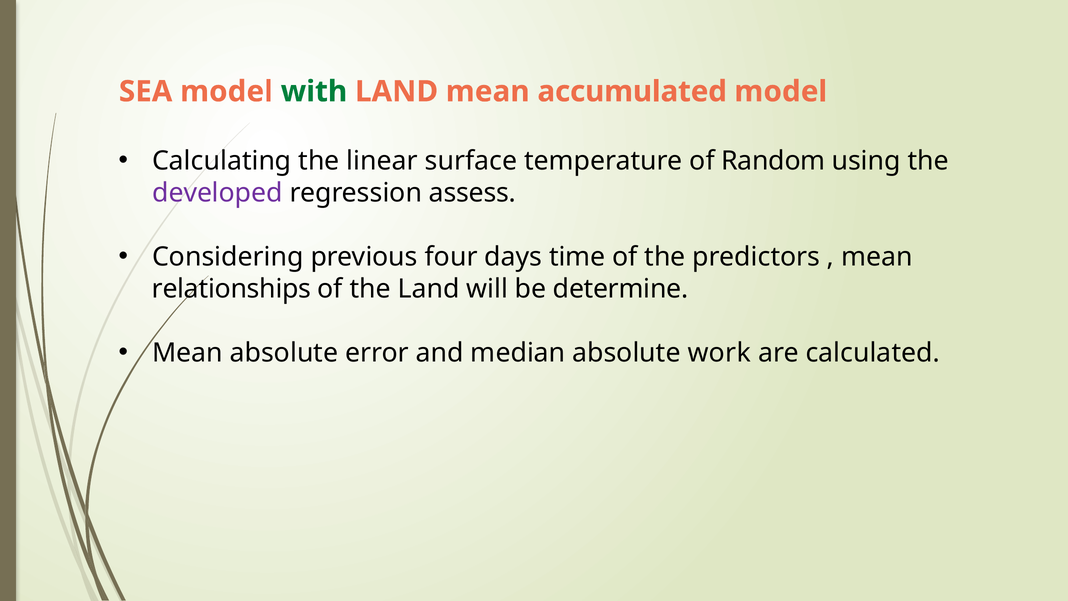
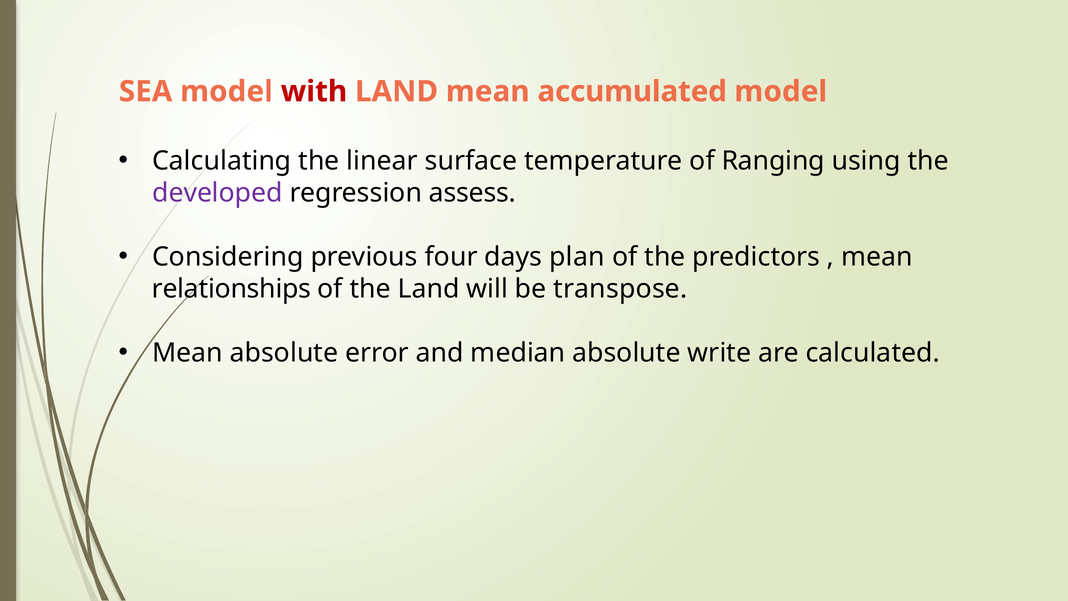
with colour: green -> red (314, 91)
Random: Random -> Ranging (773, 161)
time: time -> plan (577, 257)
determine: determine -> transpose (620, 289)
work: work -> write (719, 353)
